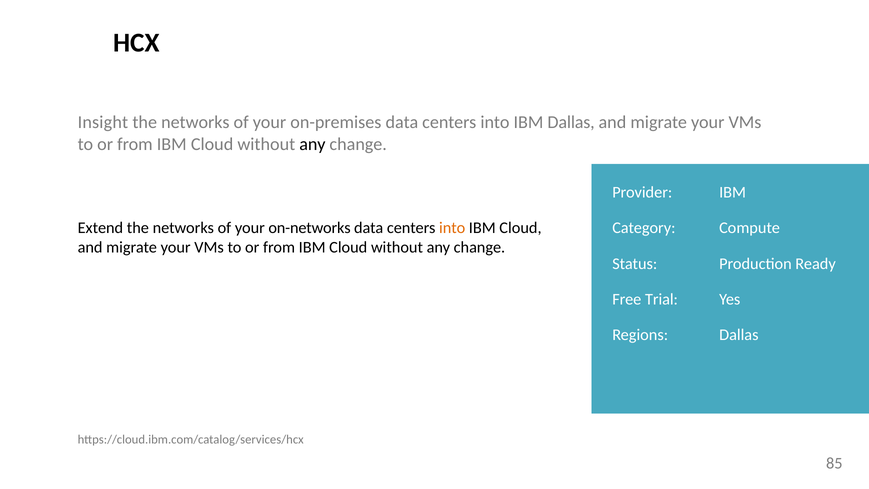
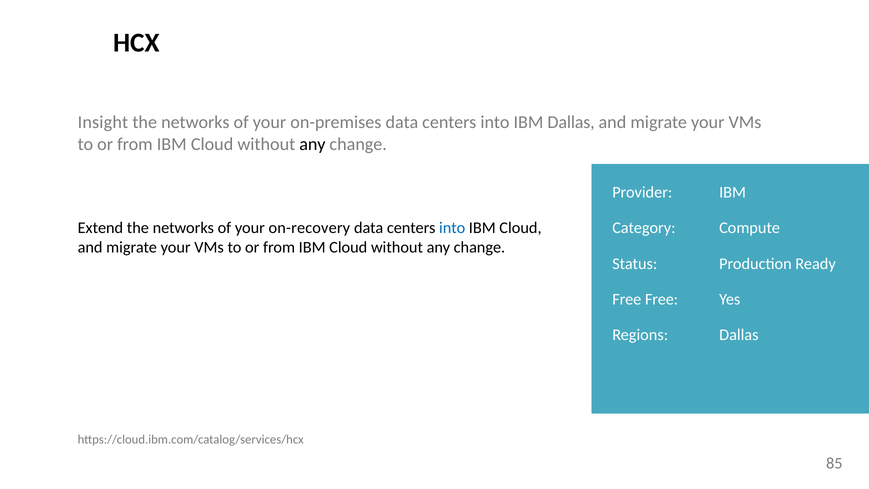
on-networks: on-networks -> on-recovery (309, 228)
into colour: orange -> blue (452, 228)
Free Trial: Trial -> Free (662, 299)
